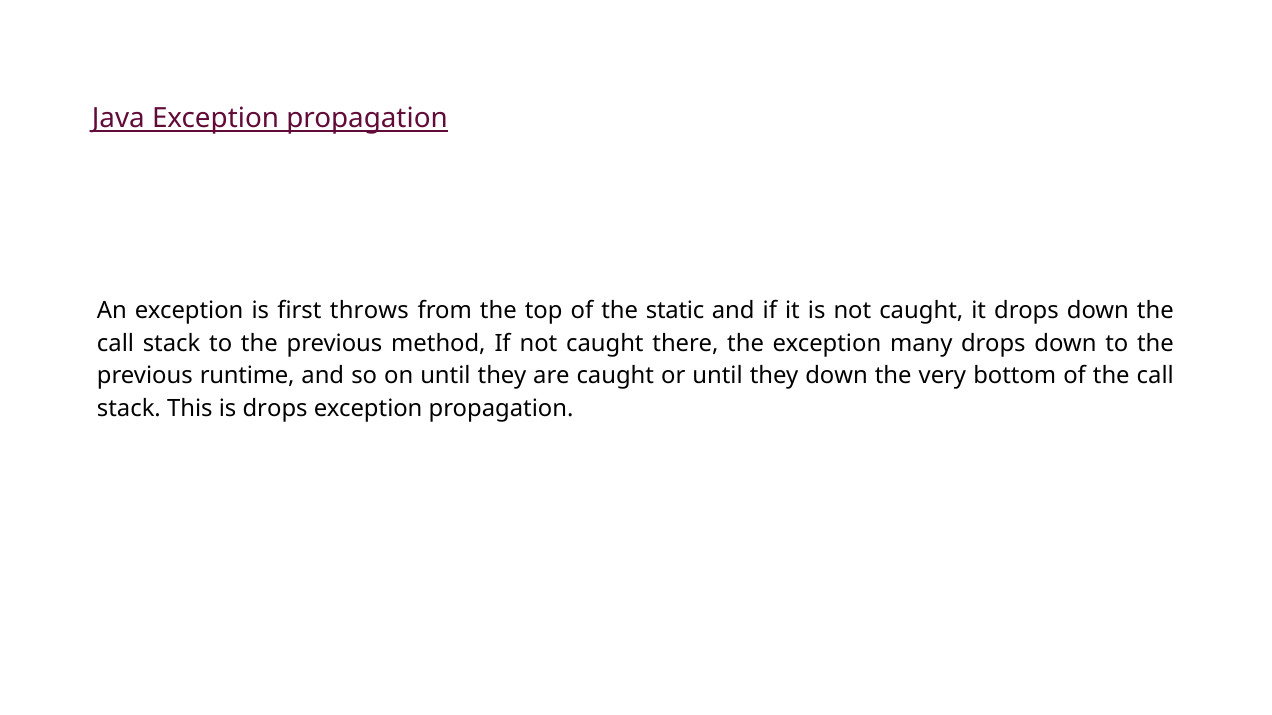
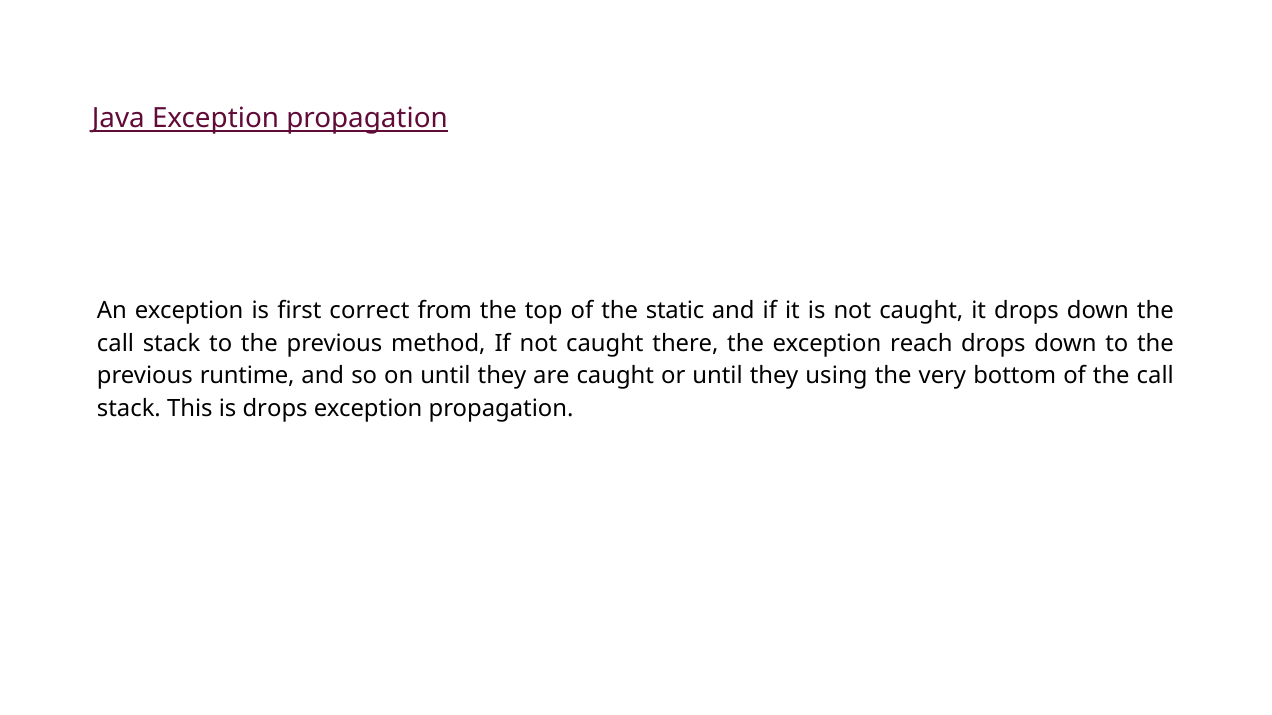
throws: throws -> correct (369, 311)
many: many -> reach (921, 344)
they down: down -> using (836, 376)
